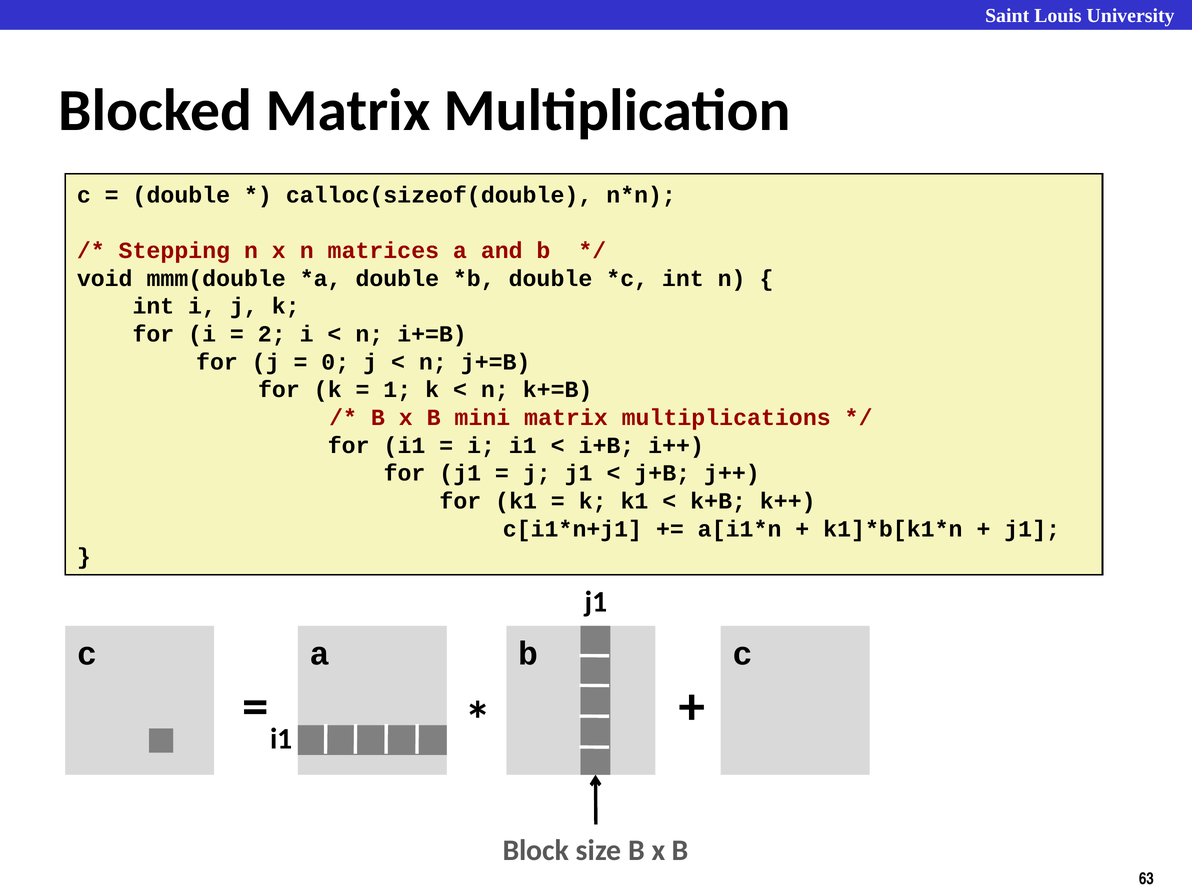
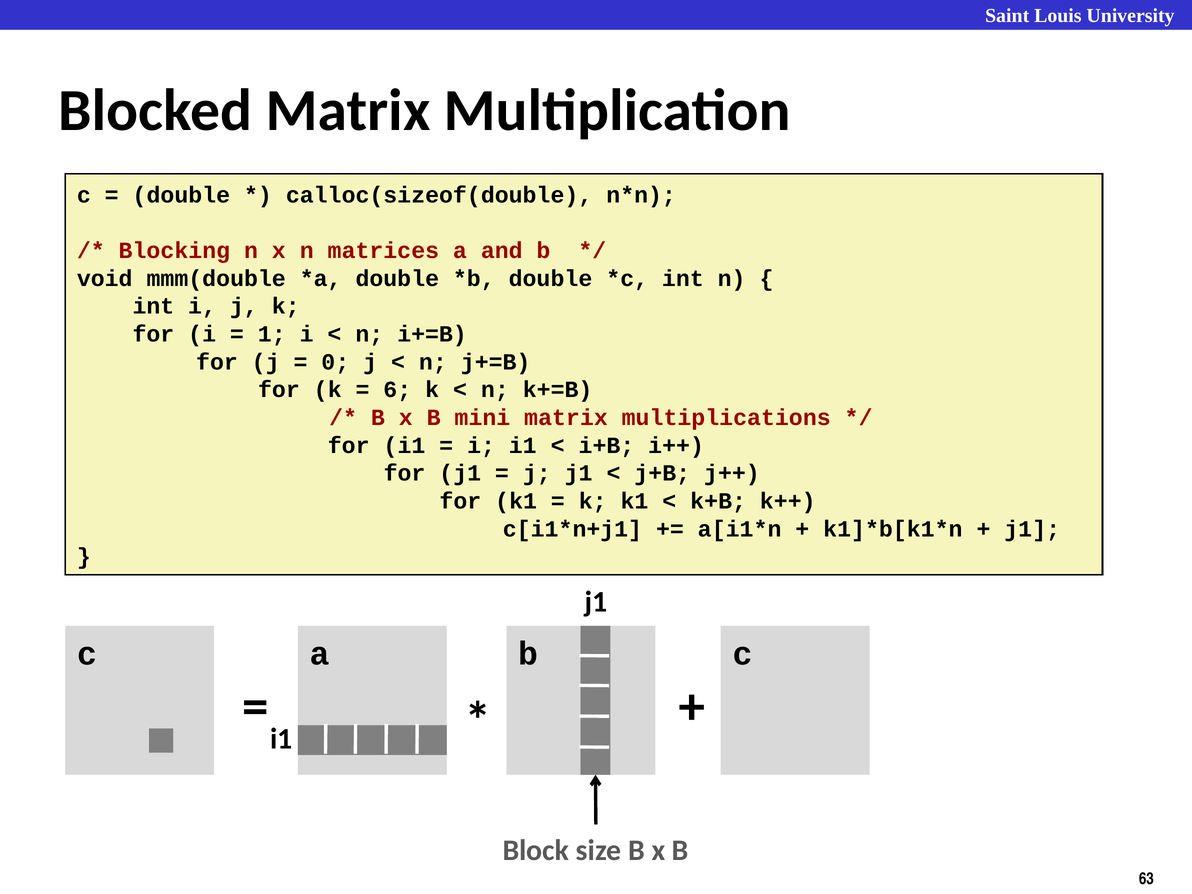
Stepping: Stepping -> Blocking (174, 251)
2: 2 -> 1 (272, 334)
1: 1 -> 6 (397, 390)
